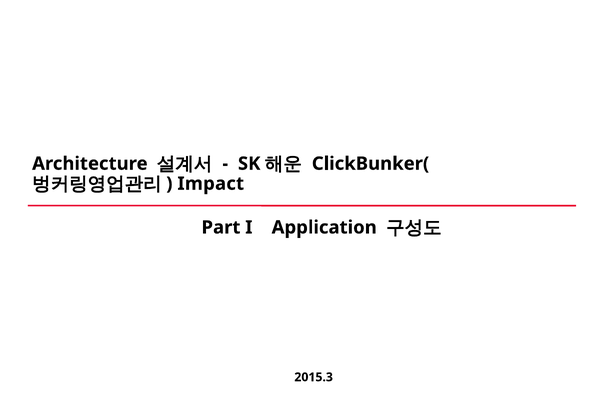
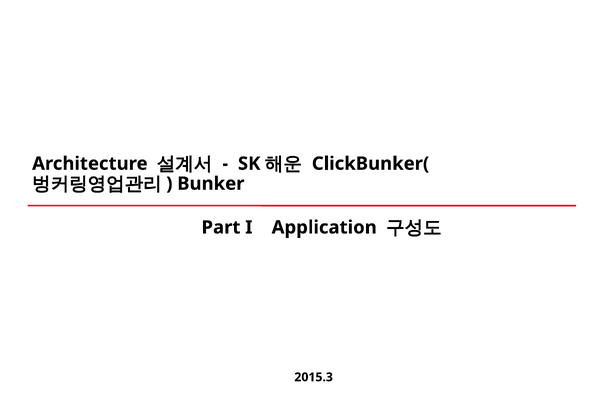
Impact: Impact -> Bunker (211, 184)
